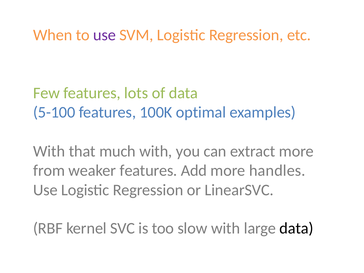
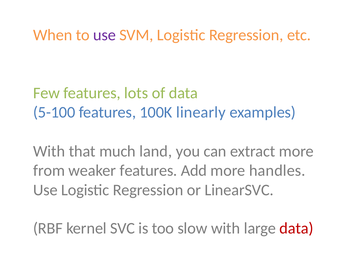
optimal: optimal -> linearly (201, 112)
much with: with -> land (156, 151)
data colour: black -> red (296, 228)
